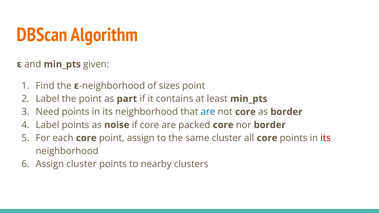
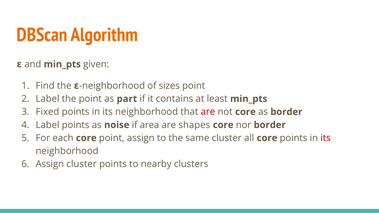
Need: Need -> Fixed (47, 112)
are colour: blue -> red (208, 112)
if core: core -> area (150, 125)
packed: packed -> shapes (194, 125)
